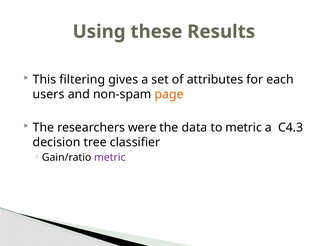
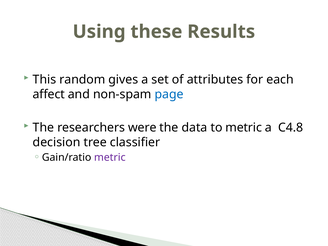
filtering: filtering -> random (82, 80)
users: users -> affect (49, 94)
page colour: orange -> blue (169, 94)
C4.3: C4.3 -> C4.8 (291, 128)
